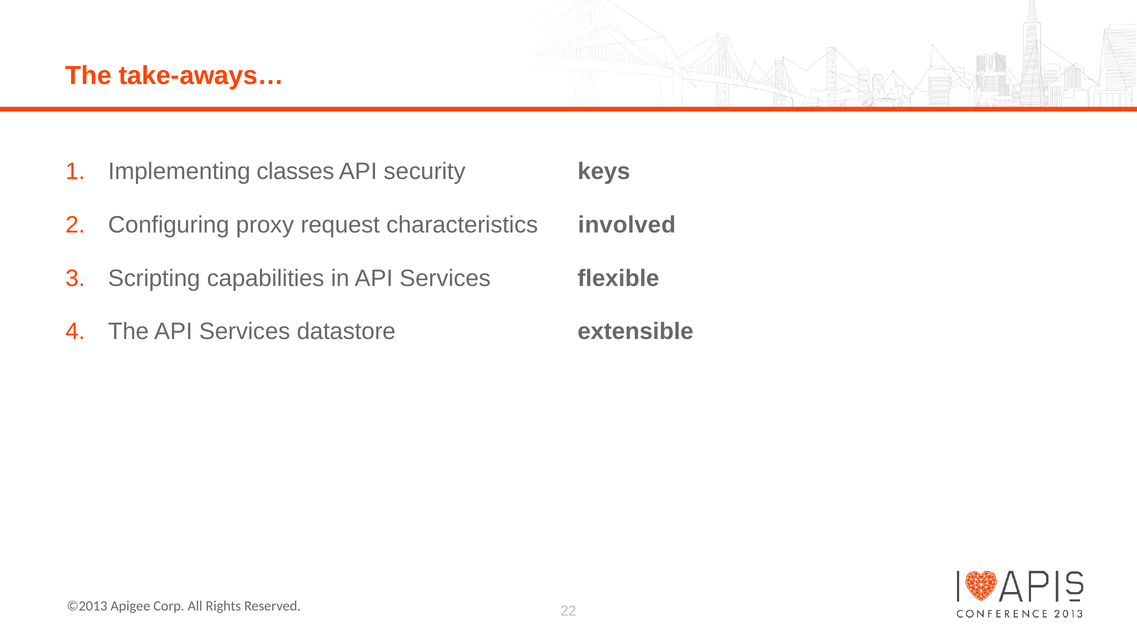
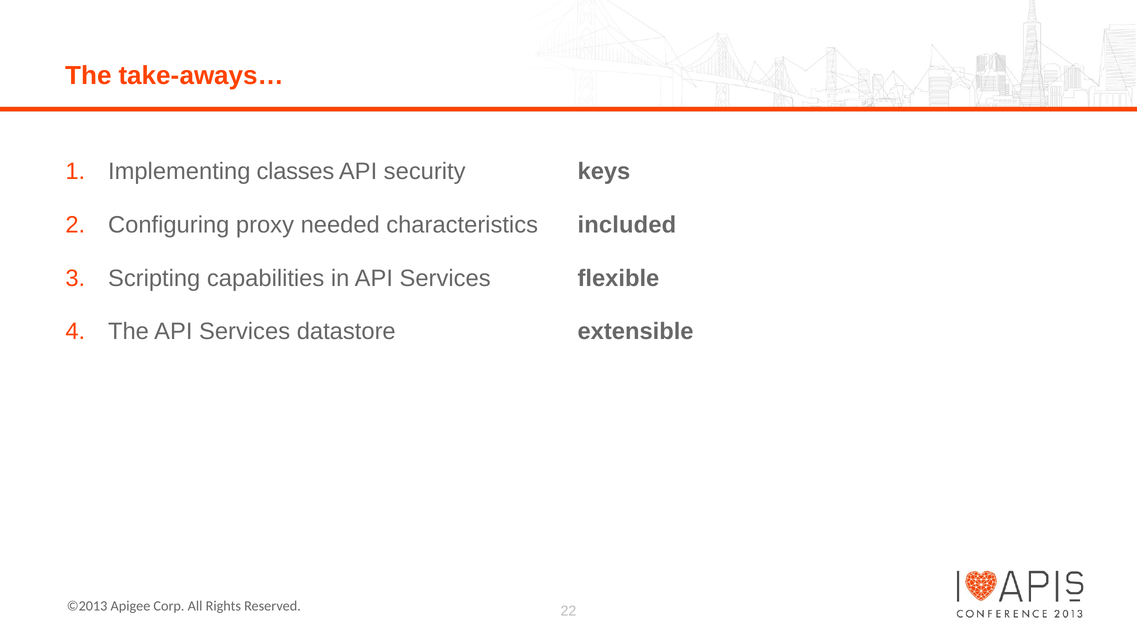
request: request -> needed (340, 225)
involved: involved -> included (627, 225)
